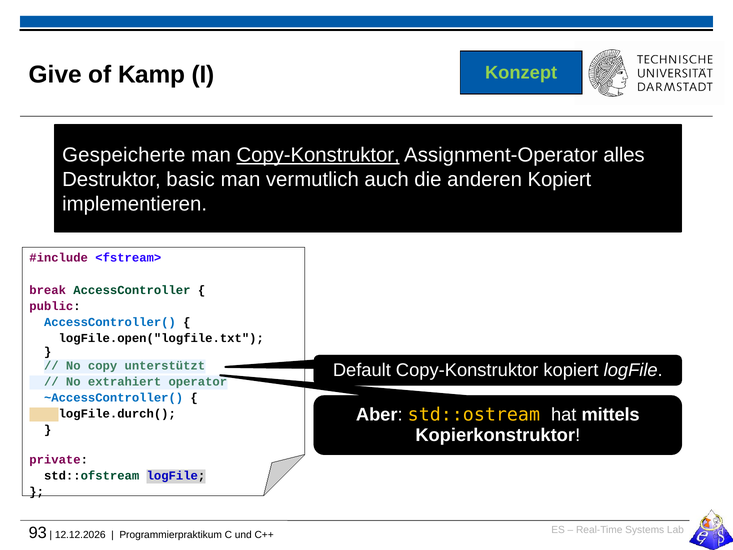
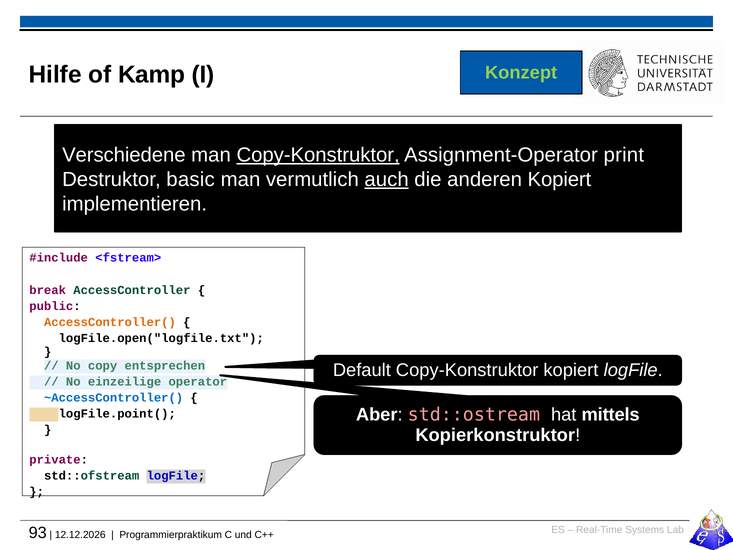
Give: Give -> Hilfe (55, 74)
Gespeicherte: Gespeicherte -> Verschiedene (124, 155)
alles: alles -> print (624, 155)
auch underline: none -> present (387, 179)
AccessController( colour: blue -> orange (110, 322)
unterstützt: unterstützt -> entsprechen (165, 365)
extrahiert: extrahiert -> einzeilige (125, 381)
std::ostream colour: yellow -> pink (474, 415)
logFile.durch(: logFile.durch( -> logFile.point( (117, 414)
